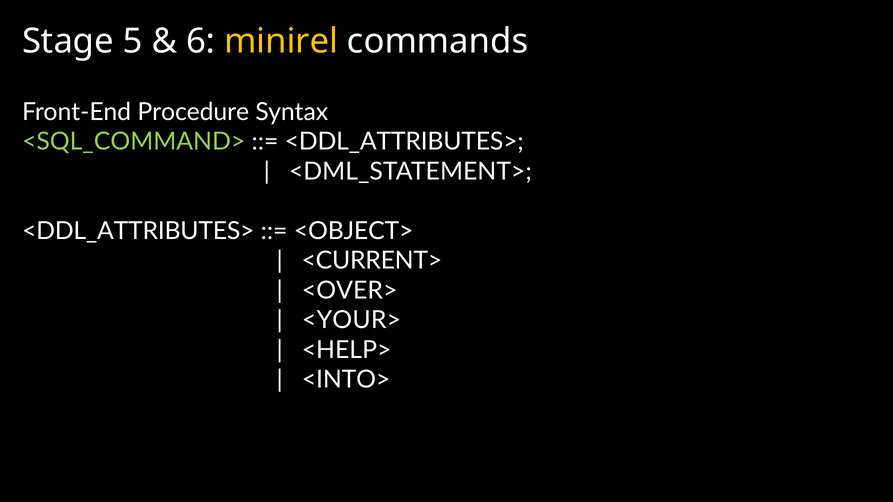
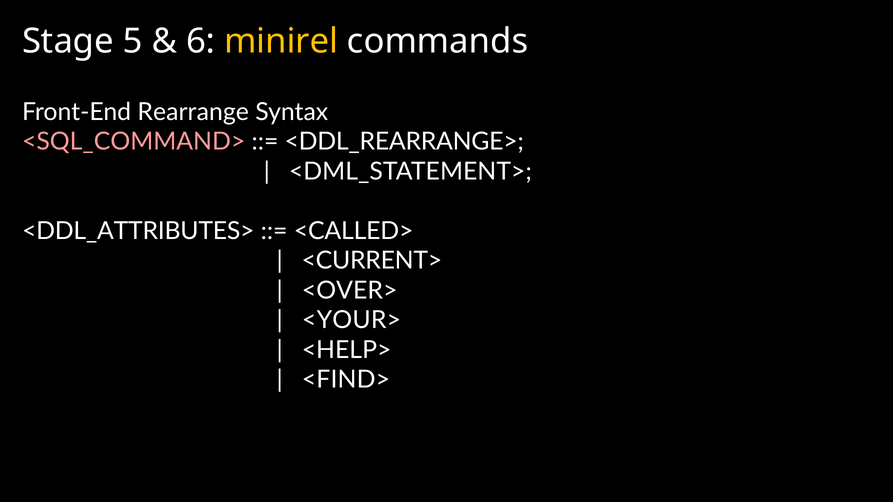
Procedure: Procedure -> Rearrange (193, 112)
<SQL_COMMAND> colour: light green -> pink (134, 142)
<DDL_ATTRIBUTES>: <DDL_ATTRIBUTES> -> <DDL_REARRANGE> (404, 142)
<OBJECT>: <OBJECT> -> <CALLED> (354, 231)
<INTO>: <INTO> -> <FIND> (346, 380)
